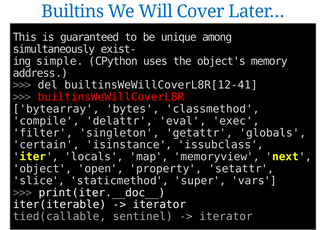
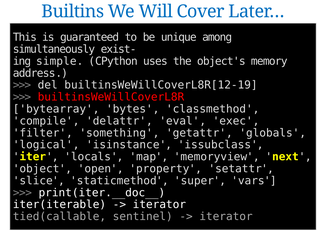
builtinsWeWillCoverL8R[12-41: builtinsWeWillCoverL8R[12-41 -> builtinsWeWillCoverL8R[12-19 (161, 85)
singleton: singleton -> something (119, 133)
certain: certain -> logical (46, 145)
